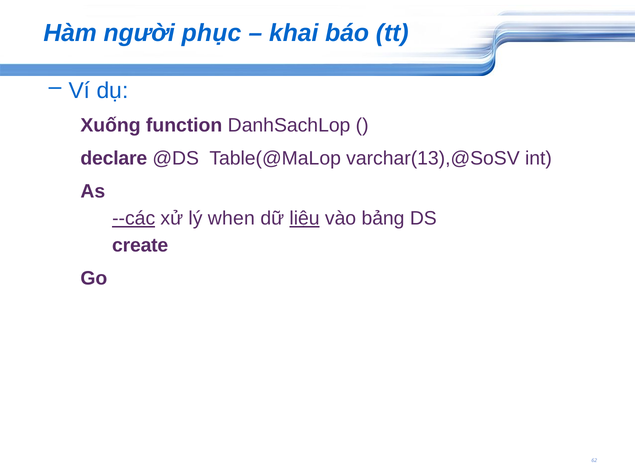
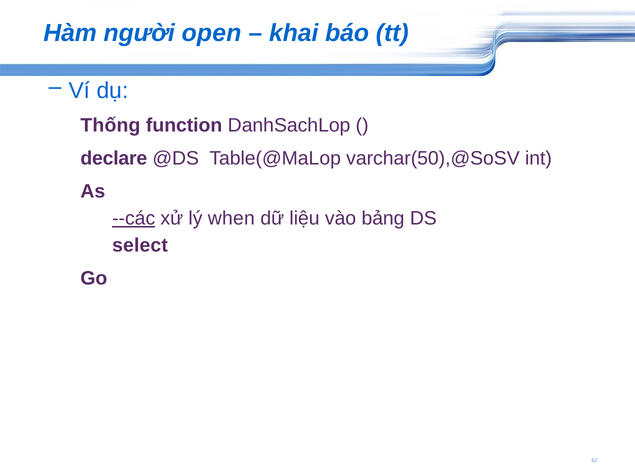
phục: phục -> open (211, 33)
Xuống: Xuống -> Thống (110, 125)
varchar(13),@SoSV: varchar(13),@SoSV -> varchar(50),@SoSV (433, 158)
liệu underline: present -> none (305, 218)
create: create -> select (140, 246)
